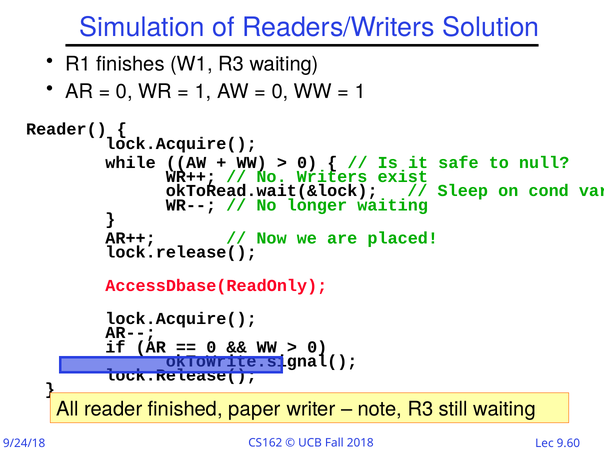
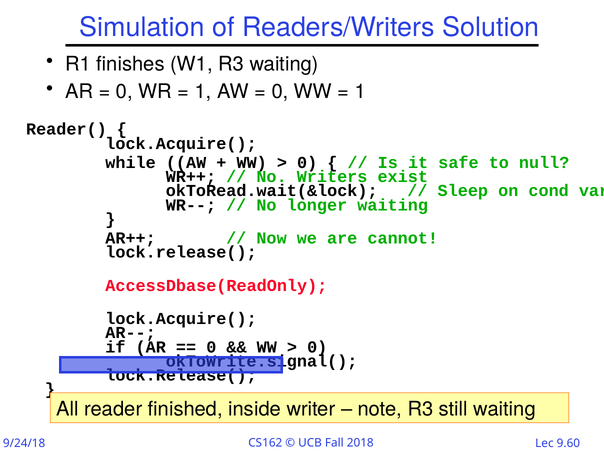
placed: placed -> cannot (403, 238)
paper: paper -> inside (255, 409)
